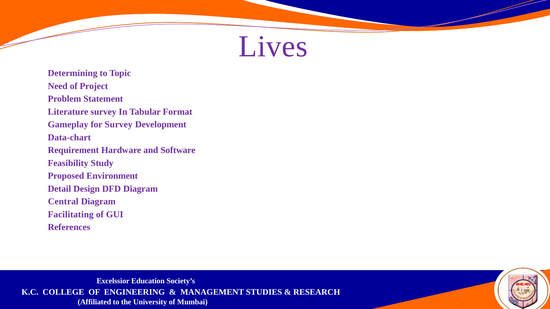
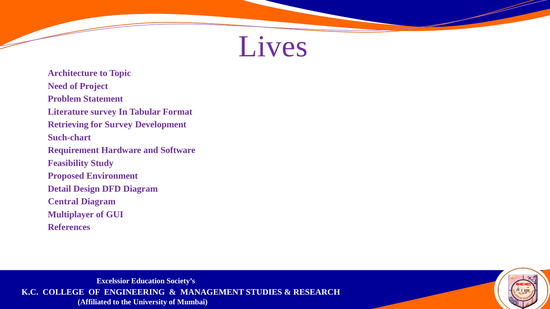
Determining: Determining -> Architecture (73, 73)
Gameplay: Gameplay -> Retrieving (68, 125)
Data-chart: Data-chart -> Such-chart (69, 138)
Facilitating: Facilitating -> Multiplayer (71, 215)
